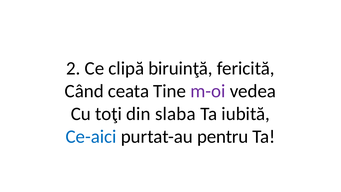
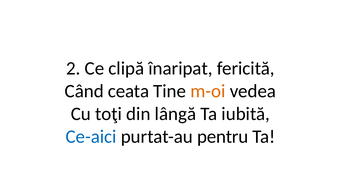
biruinţă: biruinţă -> înaripat (180, 68)
m-oi colour: purple -> orange (208, 91)
slaba: slaba -> lângă (175, 114)
